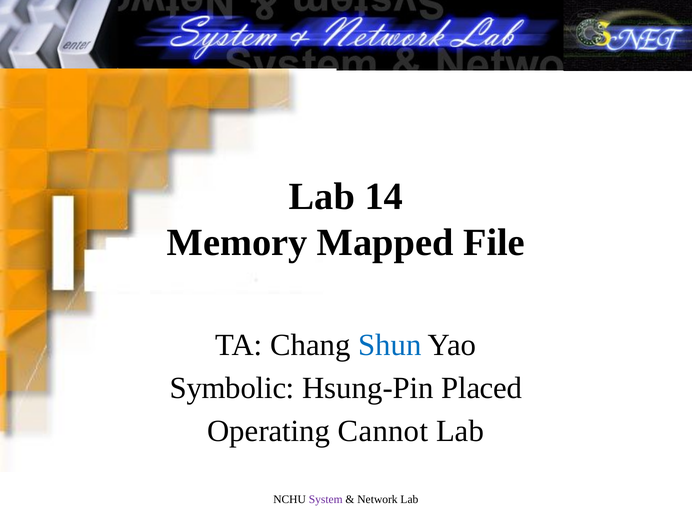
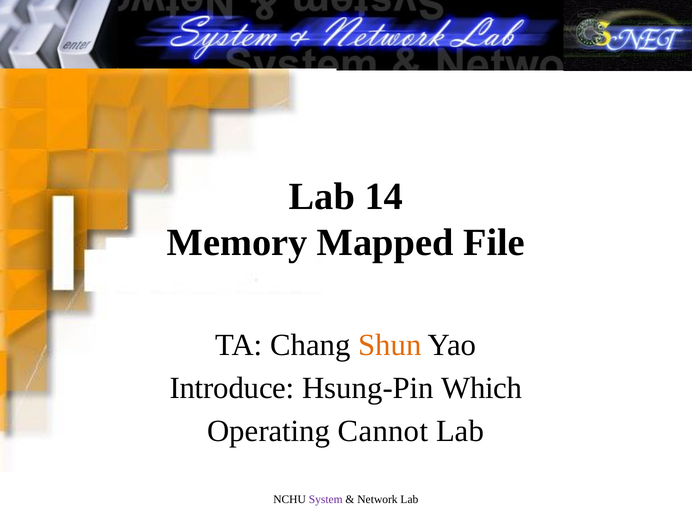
Shun colour: blue -> orange (390, 345)
Symbolic: Symbolic -> Introduce (232, 388)
Placed: Placed -> Which (482, 388)
